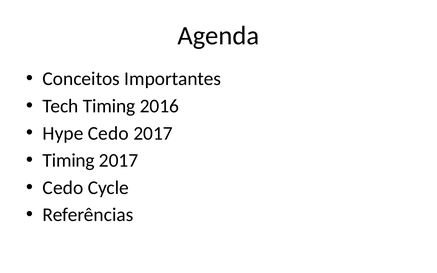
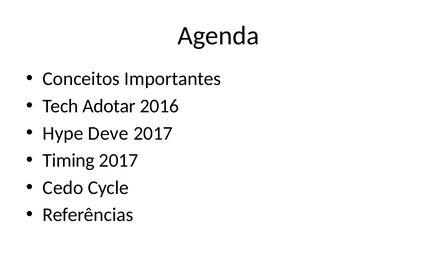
Tech Timing: Timing -> Adotar (109, 106)
Hype Cedo: Cedo -> Deve (108, 133)
